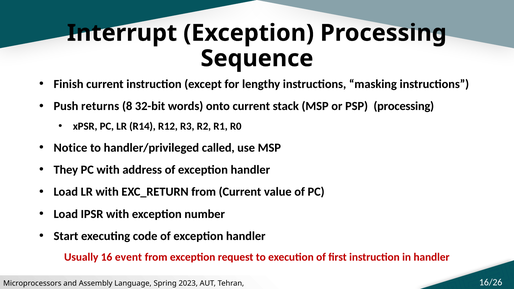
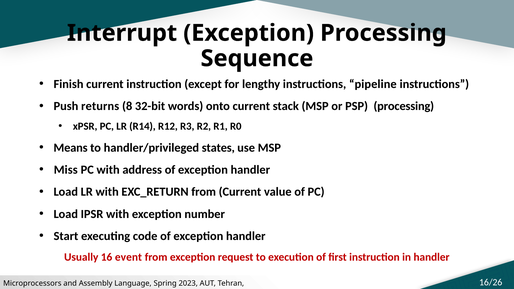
masking: masking -> pipeline (373, 84)
Notice: Notice -> Means (71, 148)
called: called -> states (218, 148)
They: They -> Miss (66, 170)
